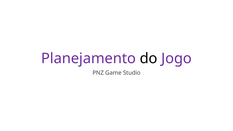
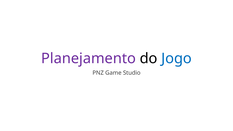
Jogo colour: purple -> blue (176, 58)
